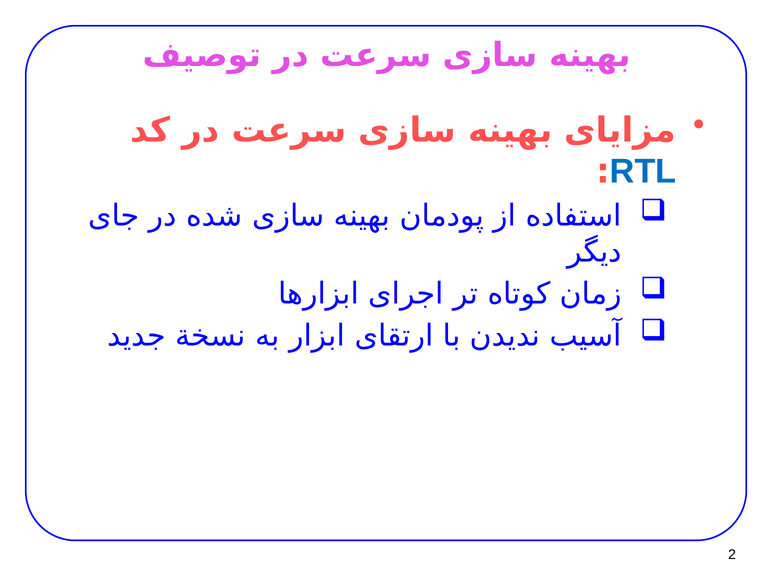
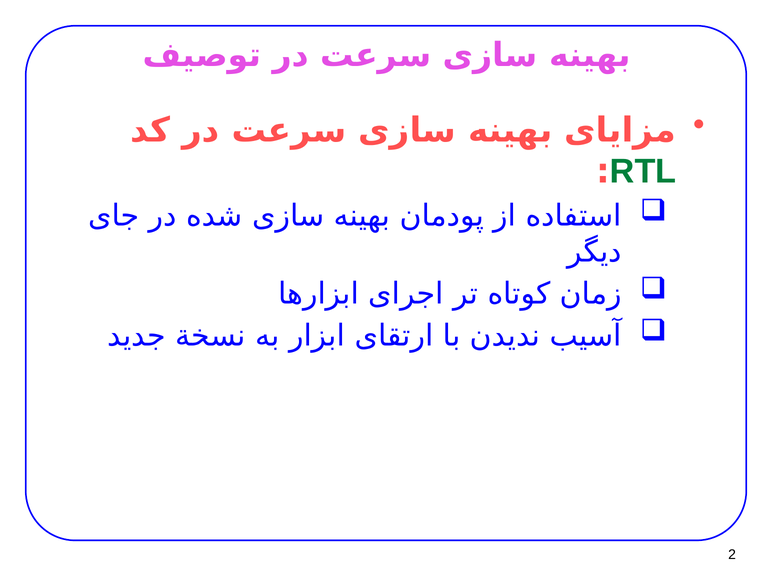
RTL colour: blue -> green (643, 171)
